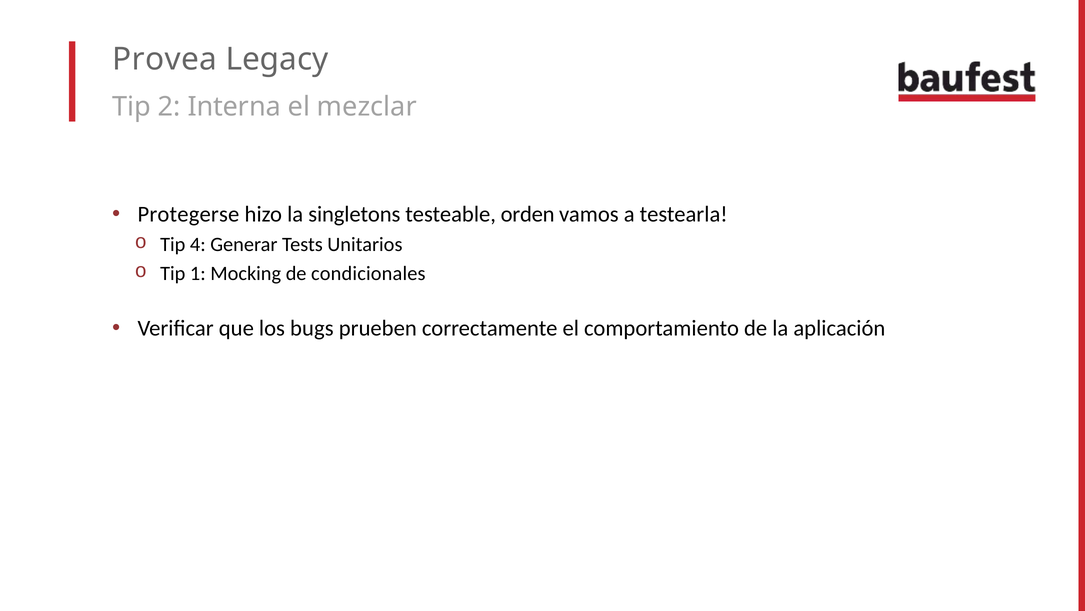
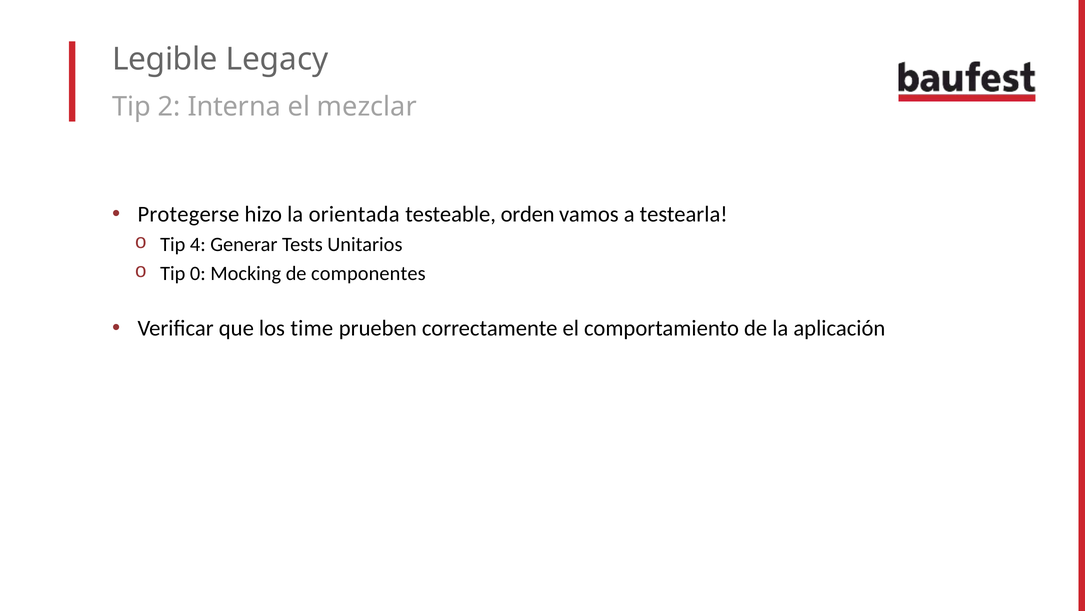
Provea: Provea -> Legible (165, 59)
singletons: singletons -> orientada (354, 214)
1: 1 -> 0 (198, 273)
condicionales: condicionales -> componentes (368, 273)
bugs: bugs -> time (312, 328)
